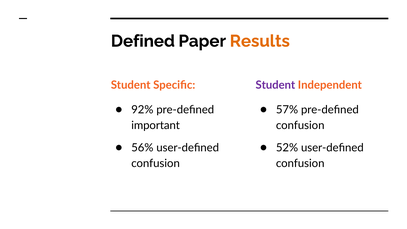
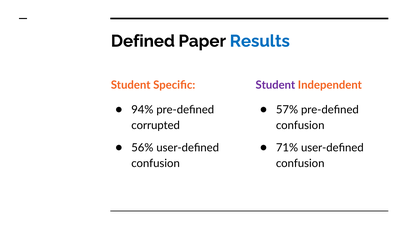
Results colour: orange -> blue (260, 41)
92%: 92% -> 94% (142, 110)
important: important -> corrupted (156, 125)
52%: 52% -> 71% (287, 148)
